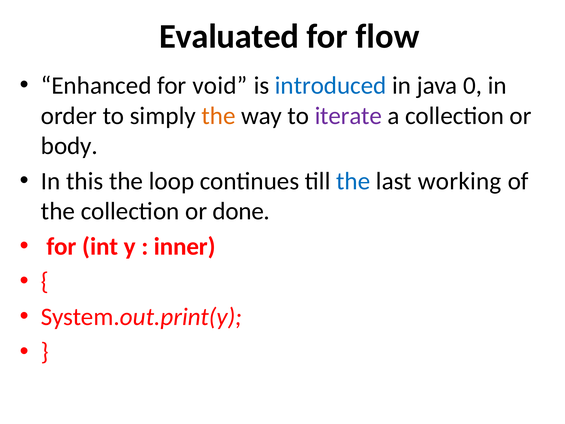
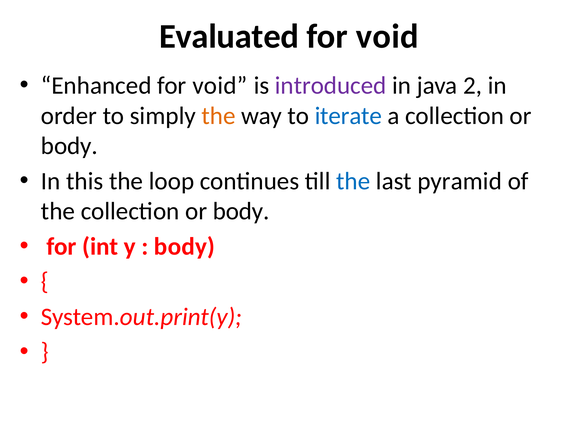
flow: flow -> void (387, 36)
introduced colour: blue -> purple (331, 86)
0: 0 -> 2 (473, 86)
iterate colour: purple -> blue (348, 116)
working: working -> pyramid (460, 181)
the collection or done: done -> body (241, 211)
inner: inner -> body (185, 246)
